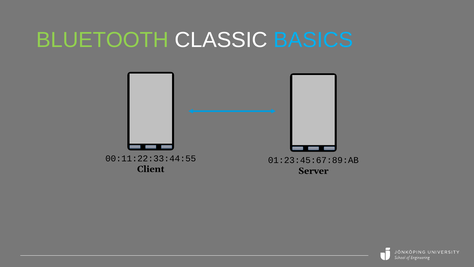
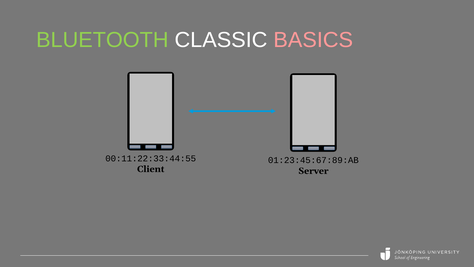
BASICS colour: light blue -> pink (313, 40)
